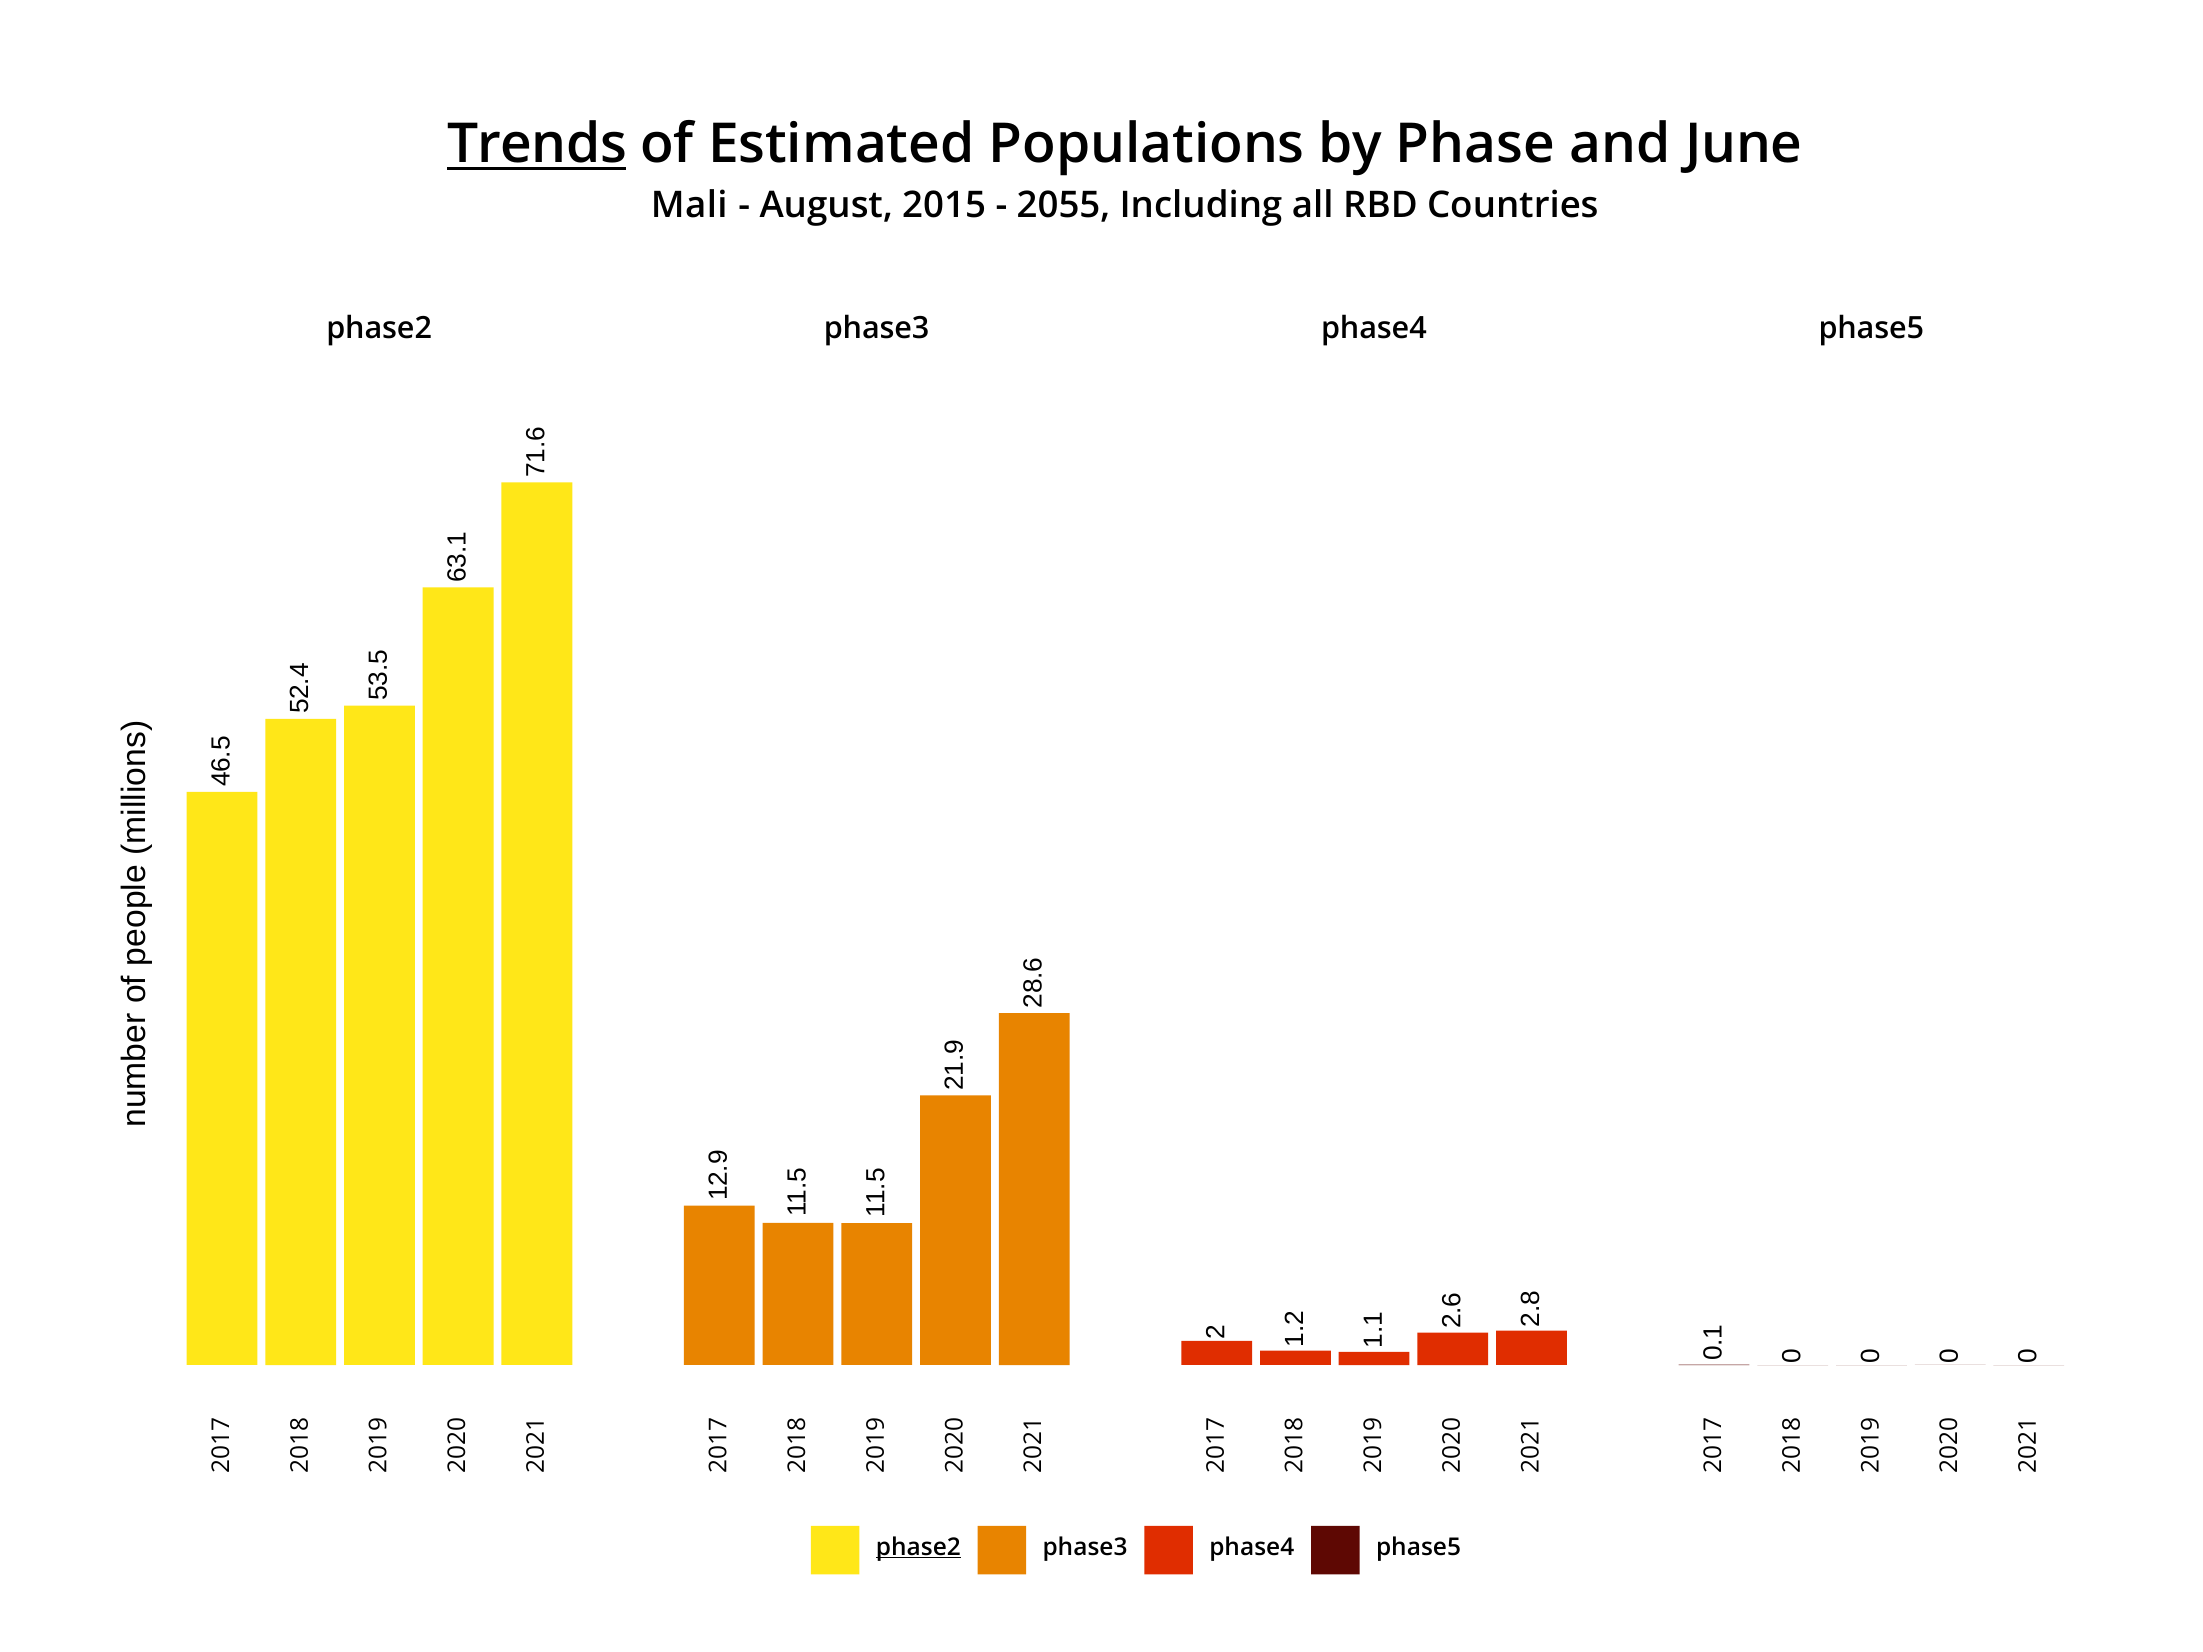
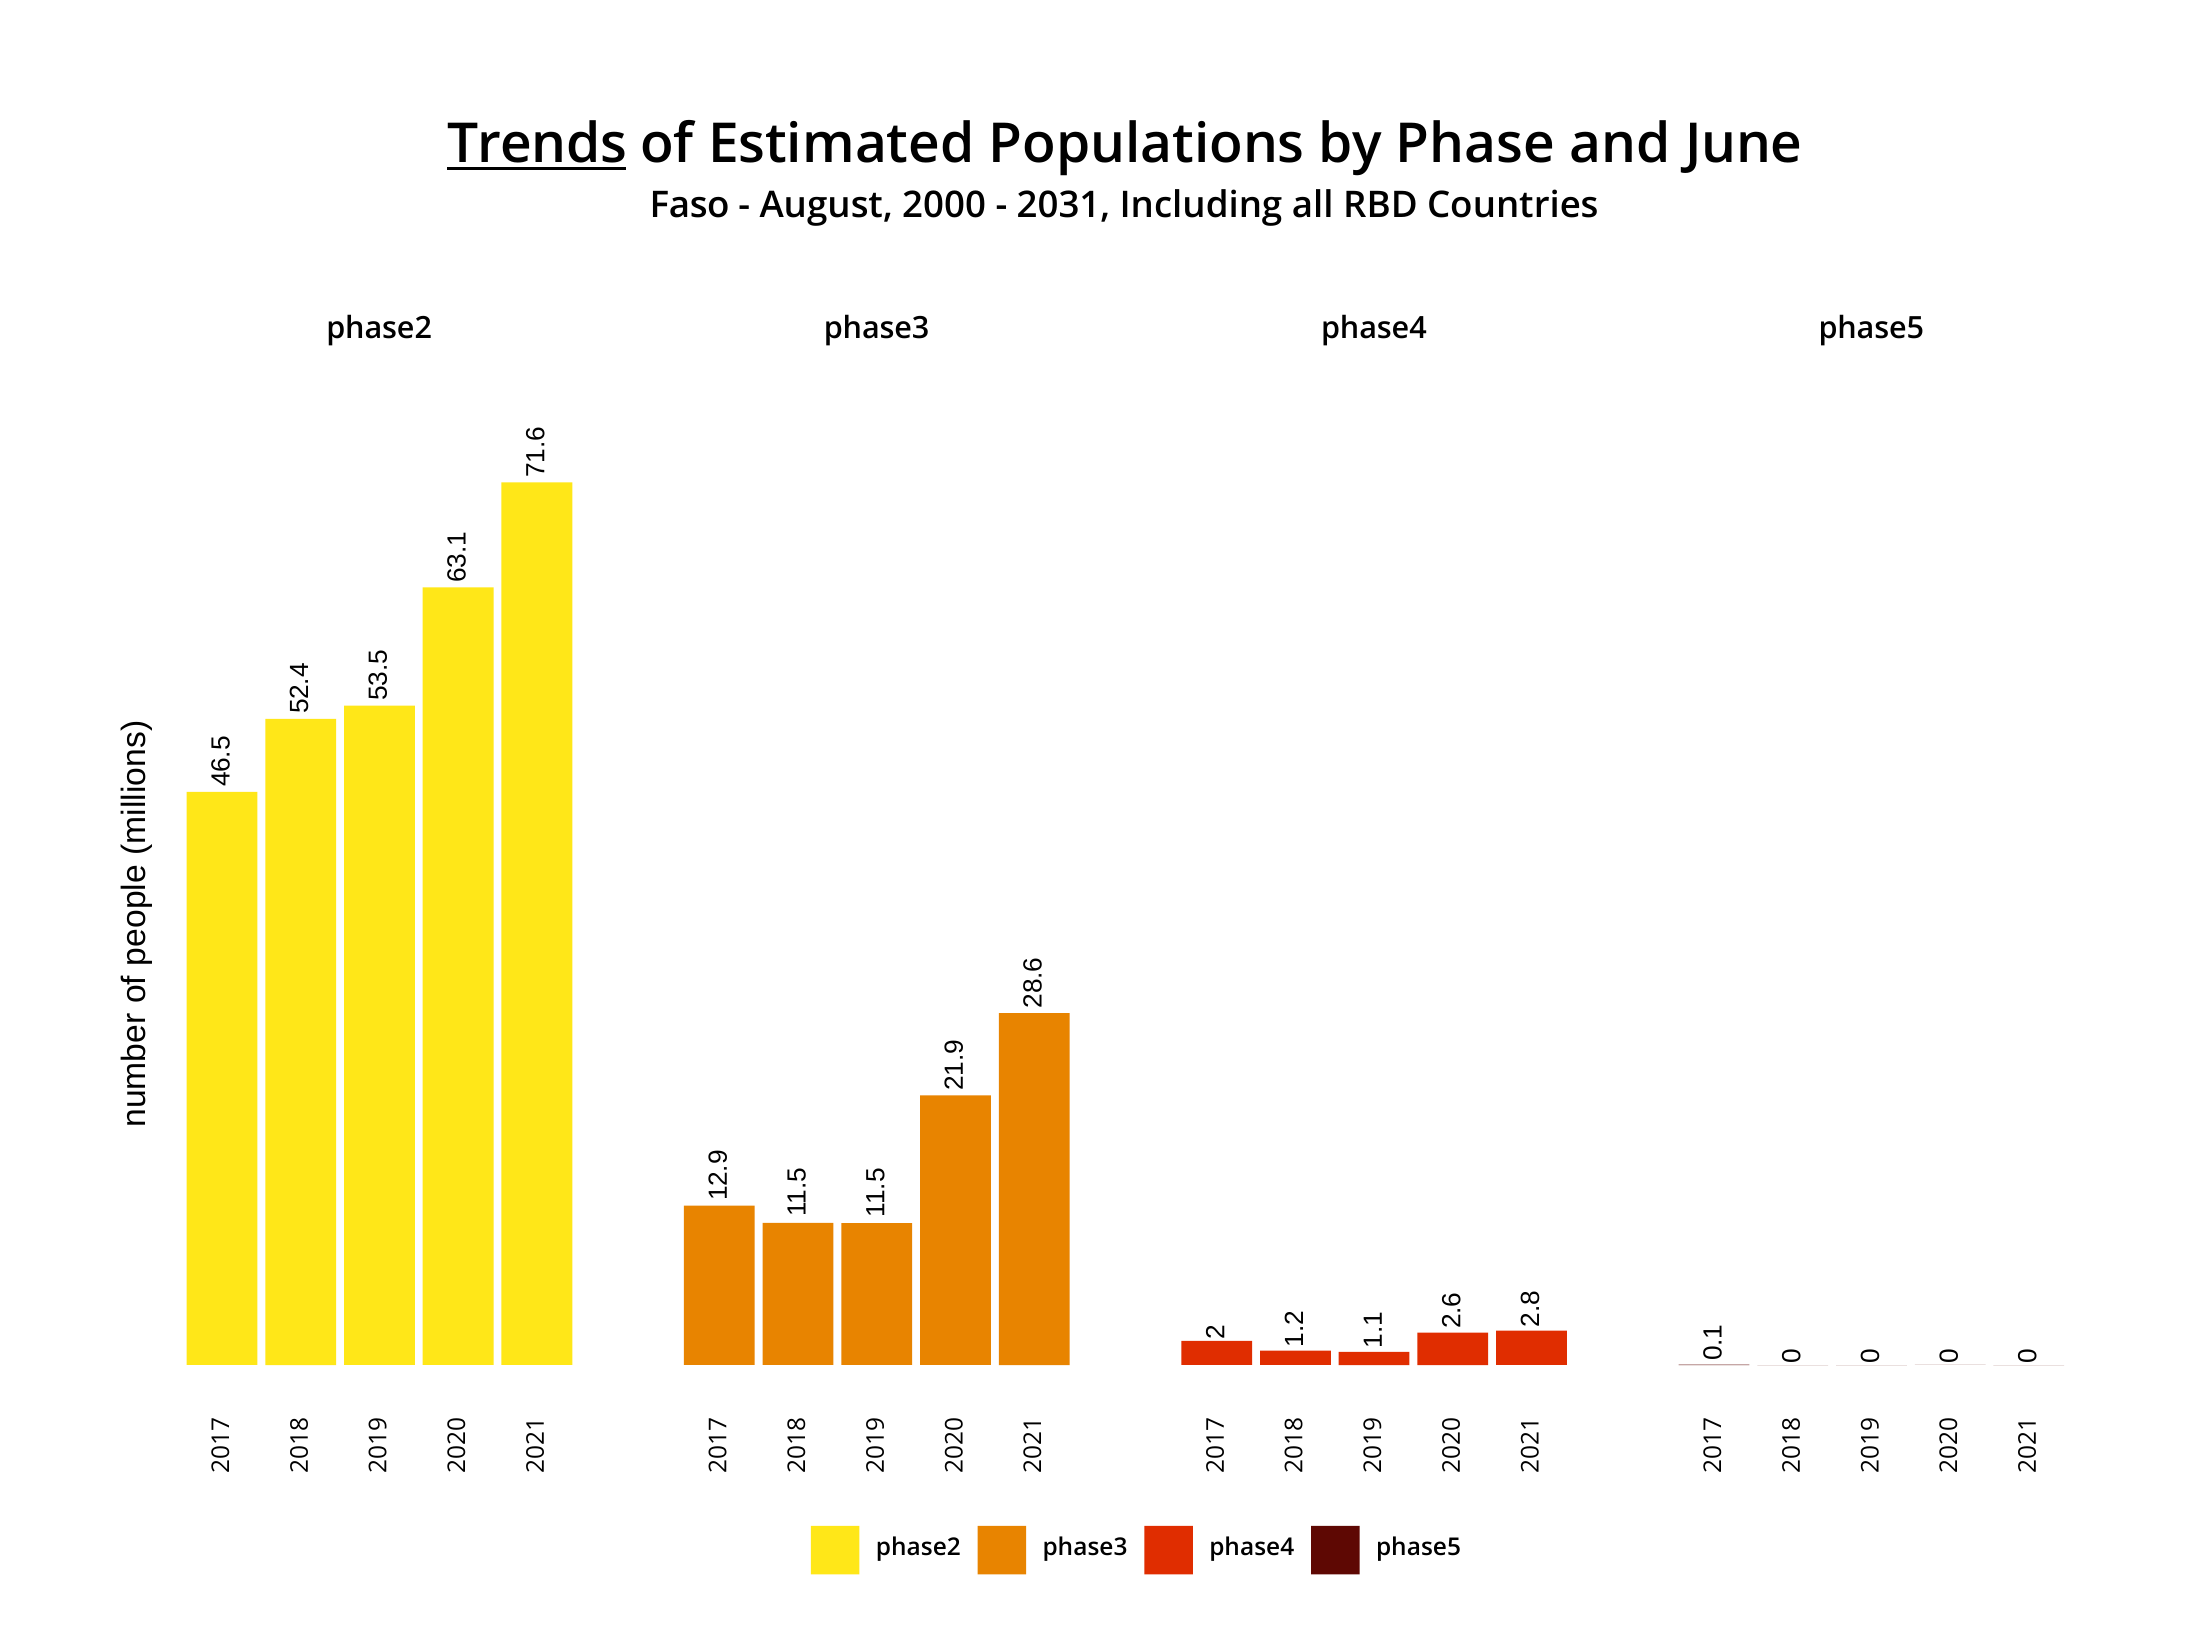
Mali: Mali -> Faso (690, 205)
2015: 2015 -> 2000 (944, 205)
2055: 2055 -> 2031 (1063, 205)
phase2 underline: present -> none (918, 1547)
